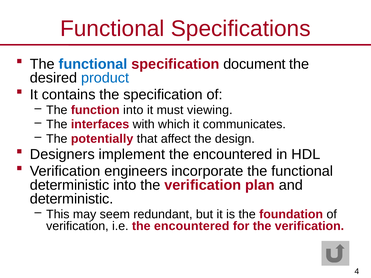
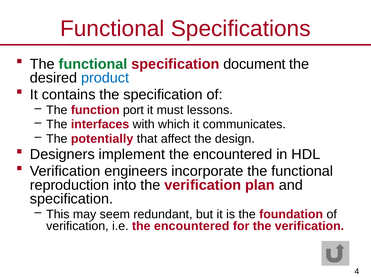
functional colour: blue -> green (93, 64)
function into: into -> port (133, 110)
viewing: viewing -> lessons (210, 110)
deterministic: deterministic -> reproduction (70, 185)
deterministic: deterministic -> specification (72, 199)
